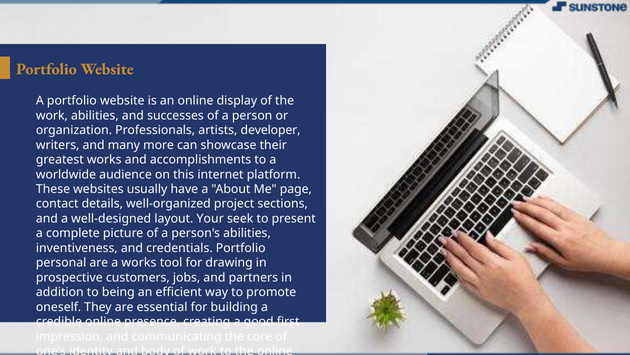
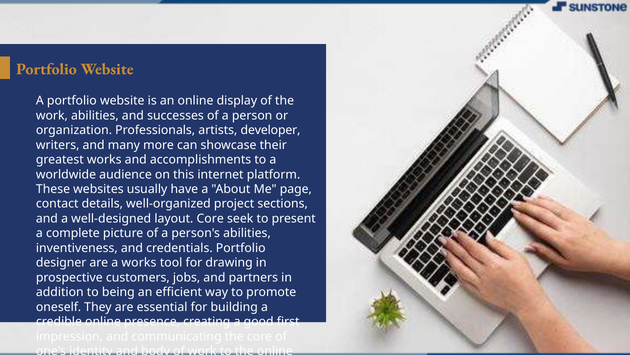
layout Your: Your -> Core (210, 218)
personal: personal -> designer (61, 262)
